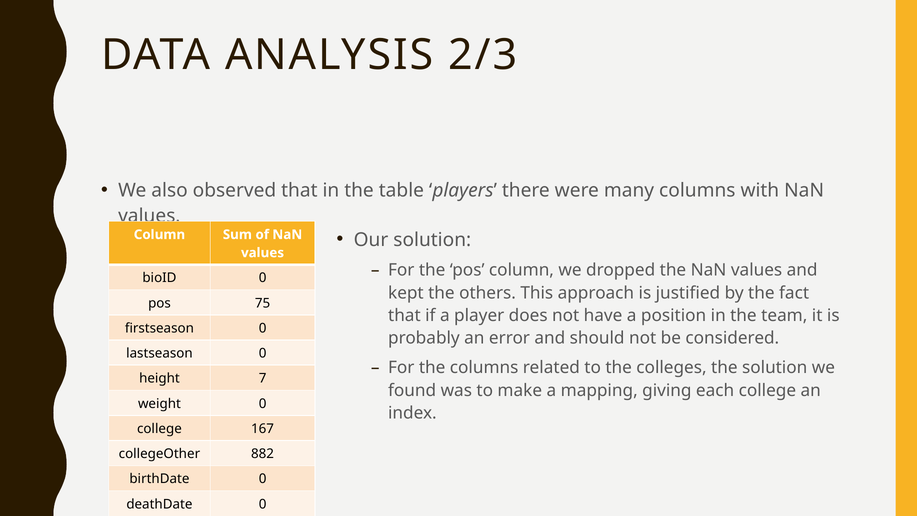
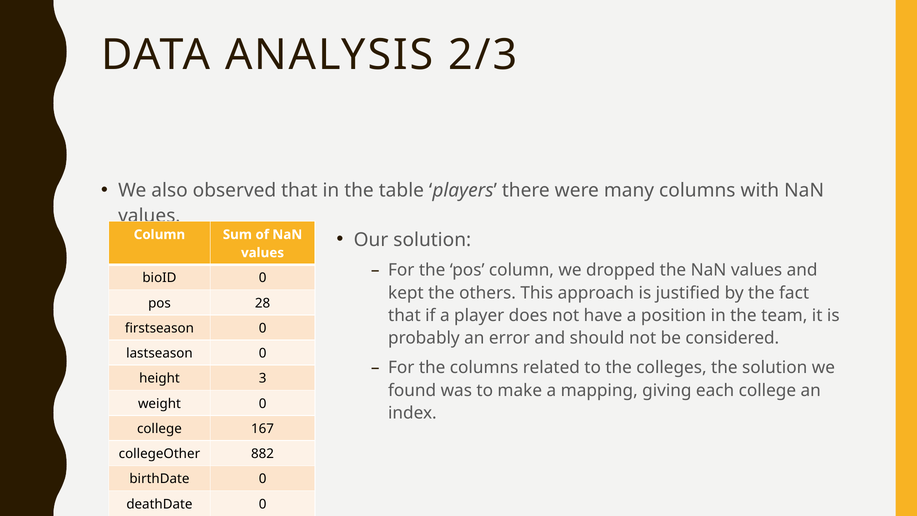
75: 75 -> 28 (263, 303)
7: 7 -> 3 (263, 378)
